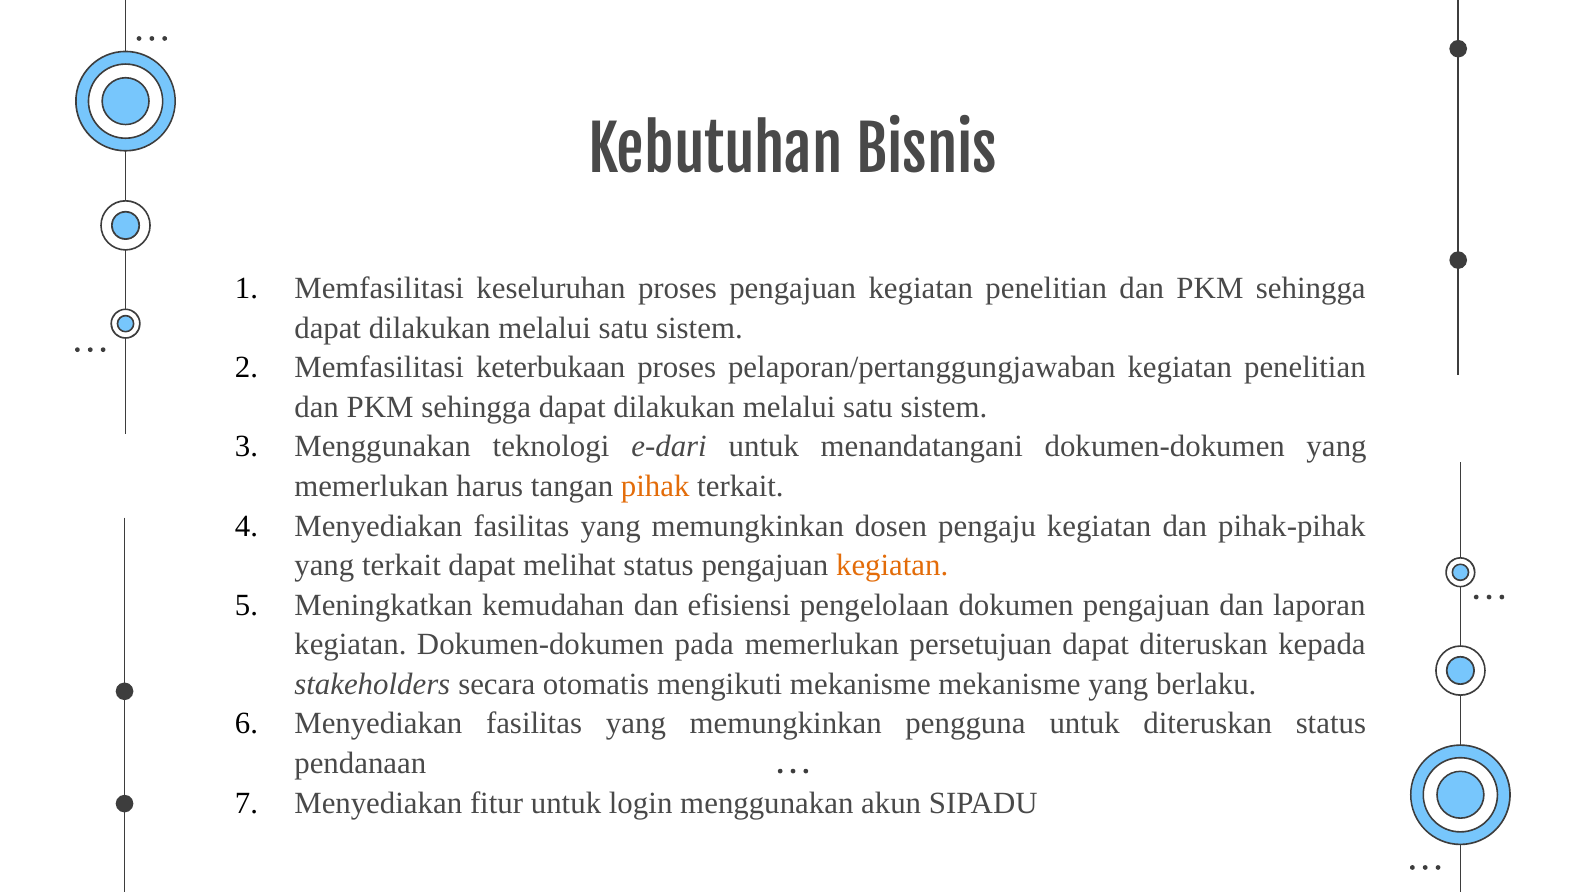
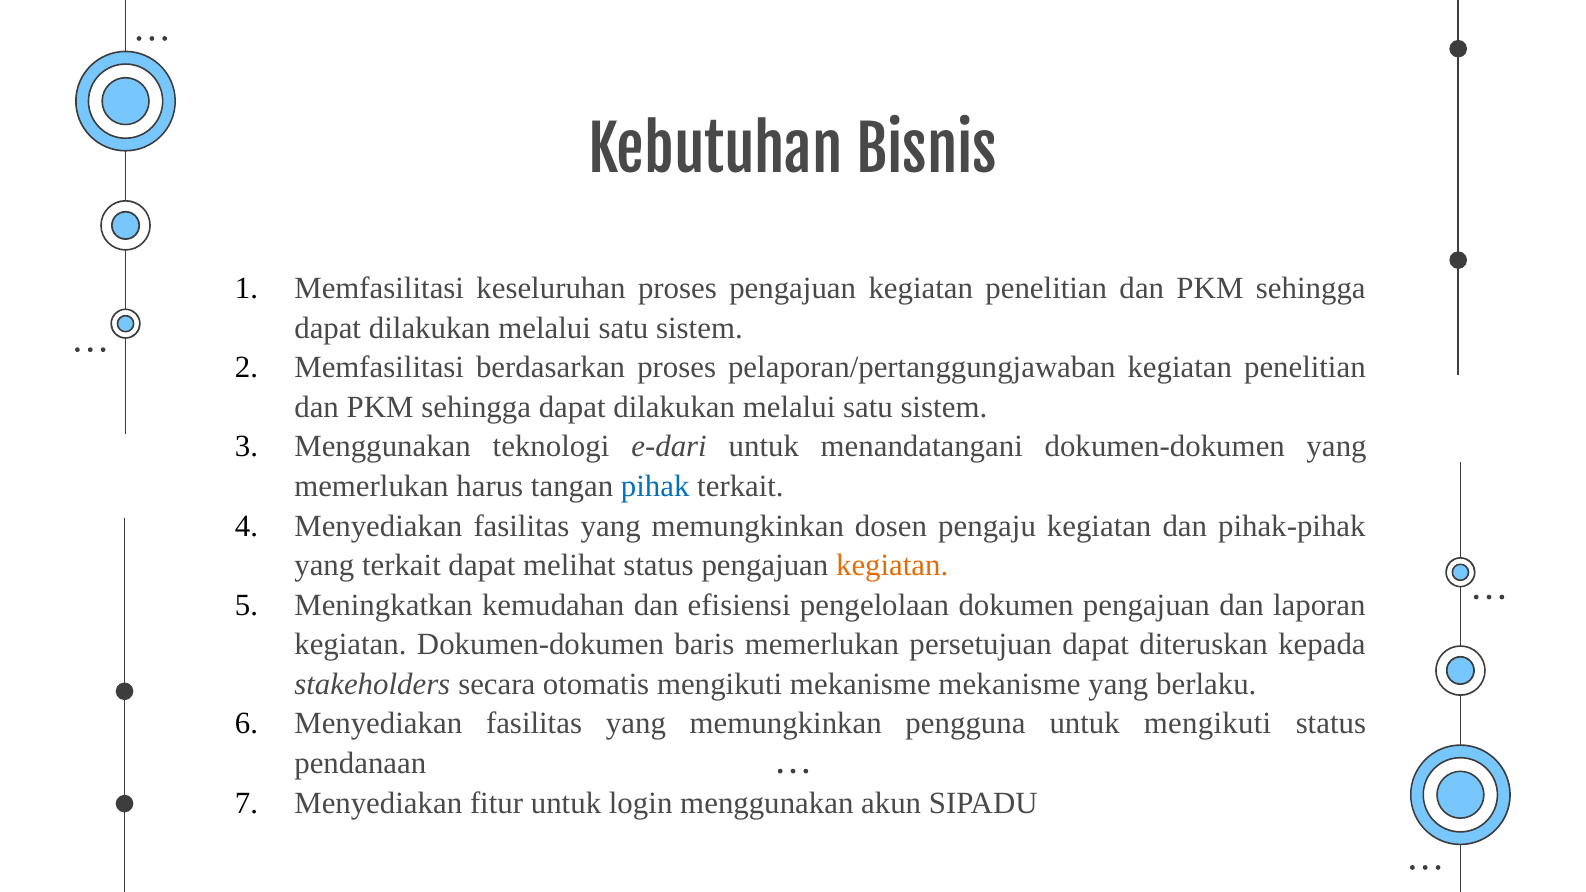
keterbukaan: keterbukaan -> berdasarkan (551, 368)
pihak colour: orange -> blue (655, 486)
pada: pada -> baris (704, 645)
untuk diteruskan: diteruskan -> mengikuti (1208, 724)
